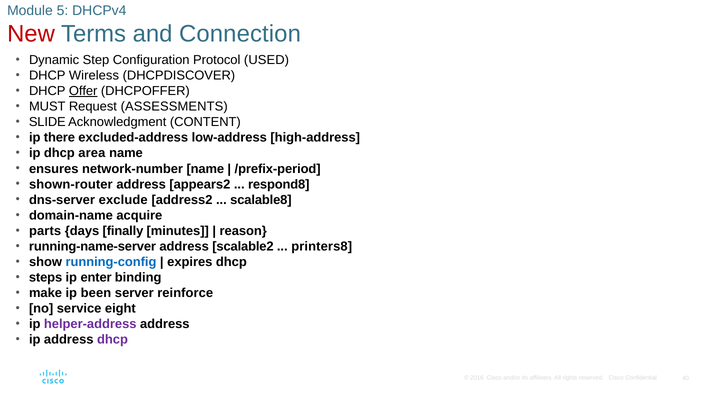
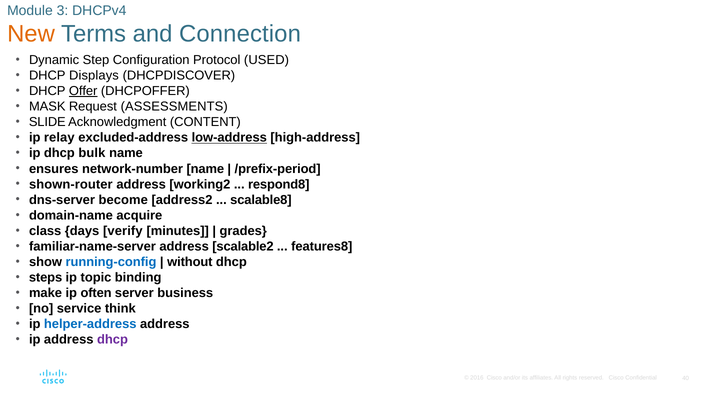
5: 5 -> 3 (63, 10)
New colour: red -> orange (31, 34)
Wireless: Wireless -> Displays (94, 75)
MUST: MUST -> MASK (47, 107)
there: there -> relay (59, 138)
low-address underline: none -> present (229, 138)
area: area -> bulk (92, 153)
appears2: appears2 -> working2 (200, 184)
exclude: exclude -> become (123, 200)
parts: parts -> class (45, 231)
finally: finally -> verify (123, 231)
reason: reason -> grades (243, 231)
running-name-server: running-name-server -> familiar-name-server (92, 246)
printers8: printers8 -> features8 (322, 246)
expires: expires -> without (190, 262)
enter: enter -> topic (96, 277)
been: been -> often (96, 293)
reinforce: reinforce -> business (185, 293)
eight: eight -> think (120, 308)
helper-address colour: purple -> blue (90, 324)
